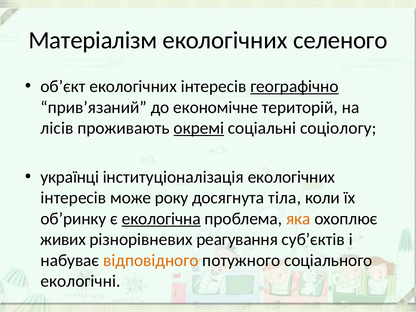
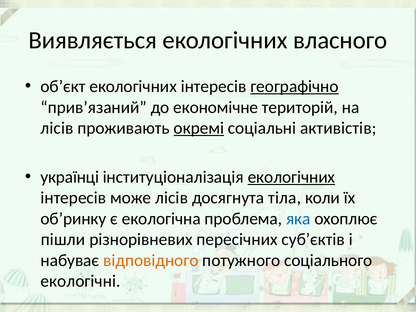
Матеріалізм: Матеріалізм -> Виявляється (93, 40)
селеного: селеного -> власного (340, 40)
соціологу: соціологу -> активістів (338, 128)
екологічних underline: none -> present (291, 177)
може року: року -> лісів (172, 198)
екологічна underline: present -> none (161, 219)
яка colour: orange -> blue (298, 219)
живих: живих -> пішли (63, 239)
реагування: реагування -> пересічних (237, 239)
